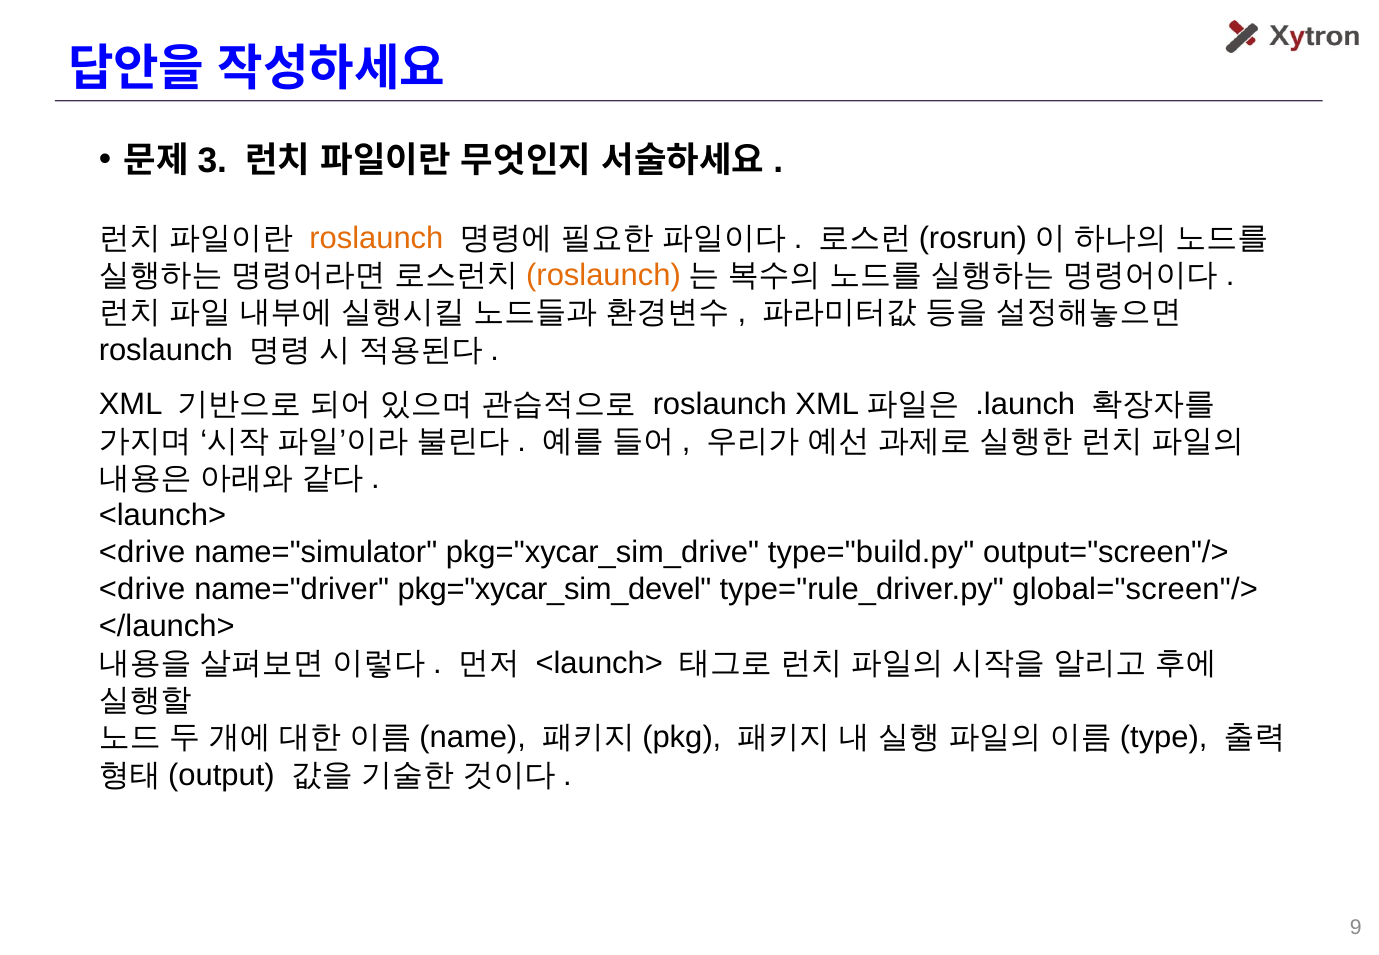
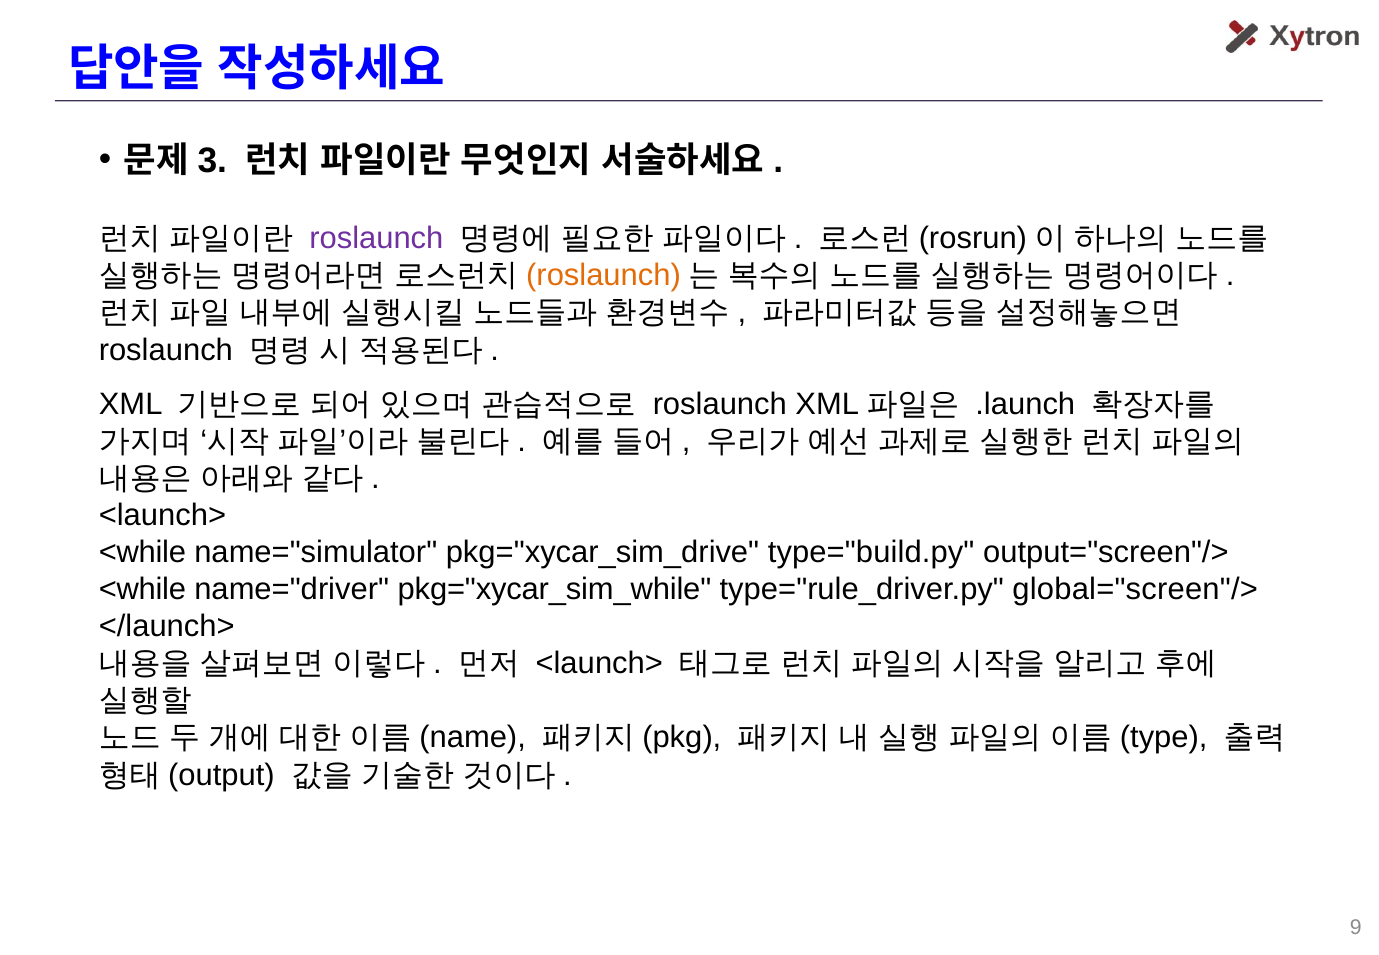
roslaunch colour: orange -> purple (376, 238)
<drive: <drive -> <while (142, 552)
<drive: <drive -> <while (142, 589)
pkg="xycar_sim_devel: pkg="xycar_sim_devel -> pkg="xycar_sim_while (554, 589)
